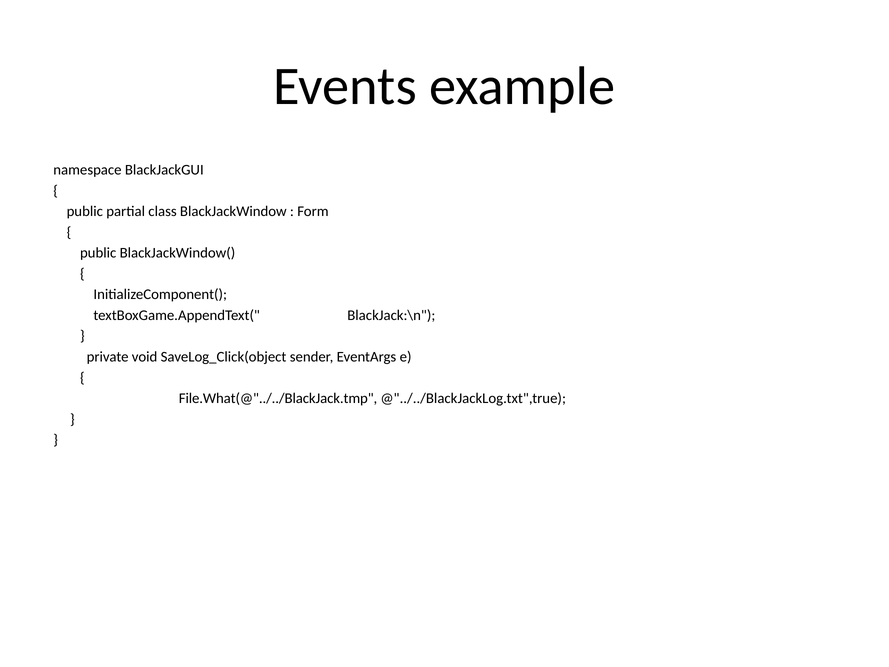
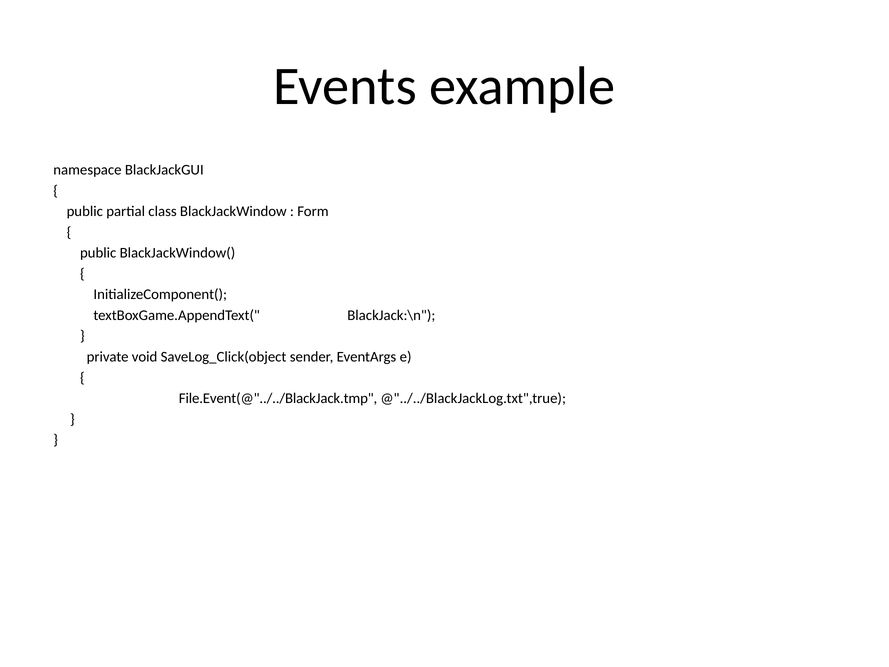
File.What(@"../../BlackJack.tmp: File.What(@"../../BlackJack.tmp -> File.Event(@"../../BlackJack.tmp (278, 398)
